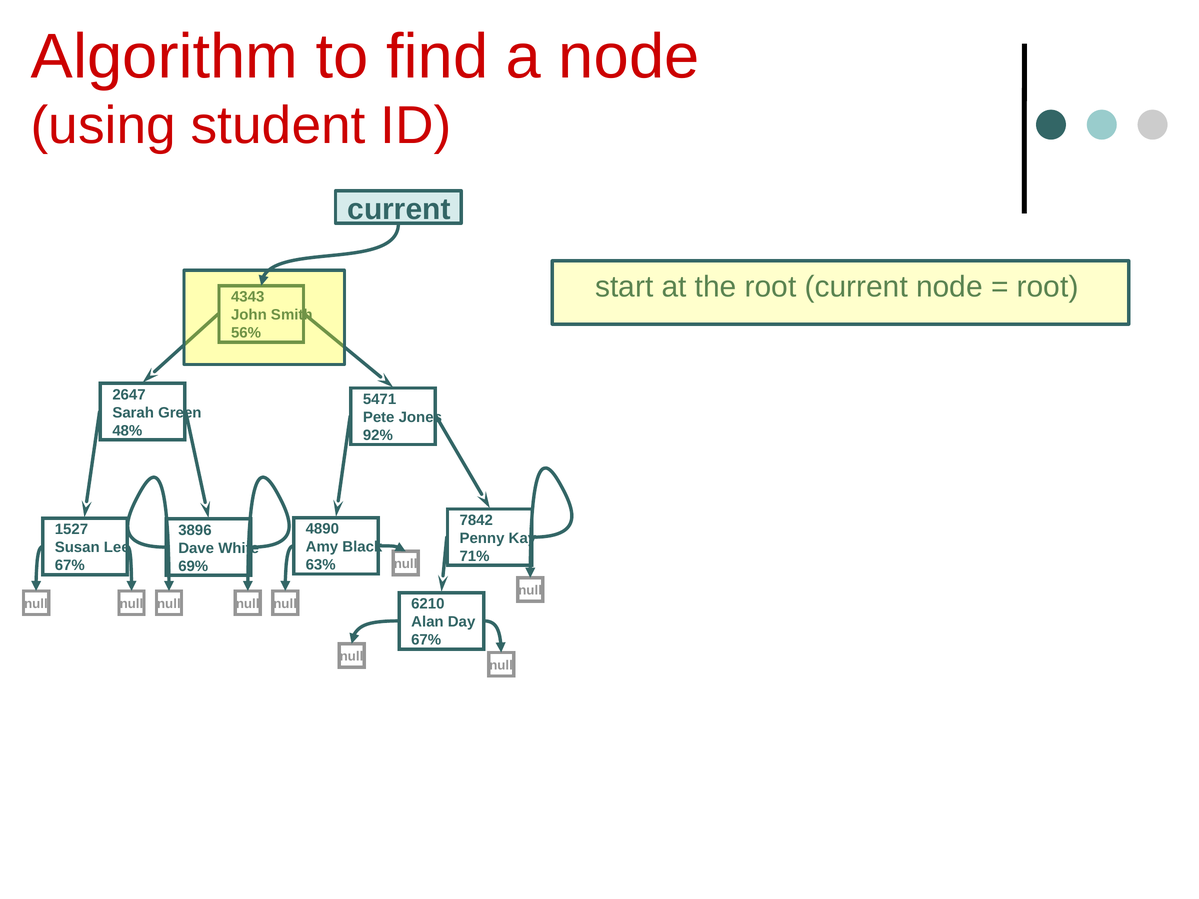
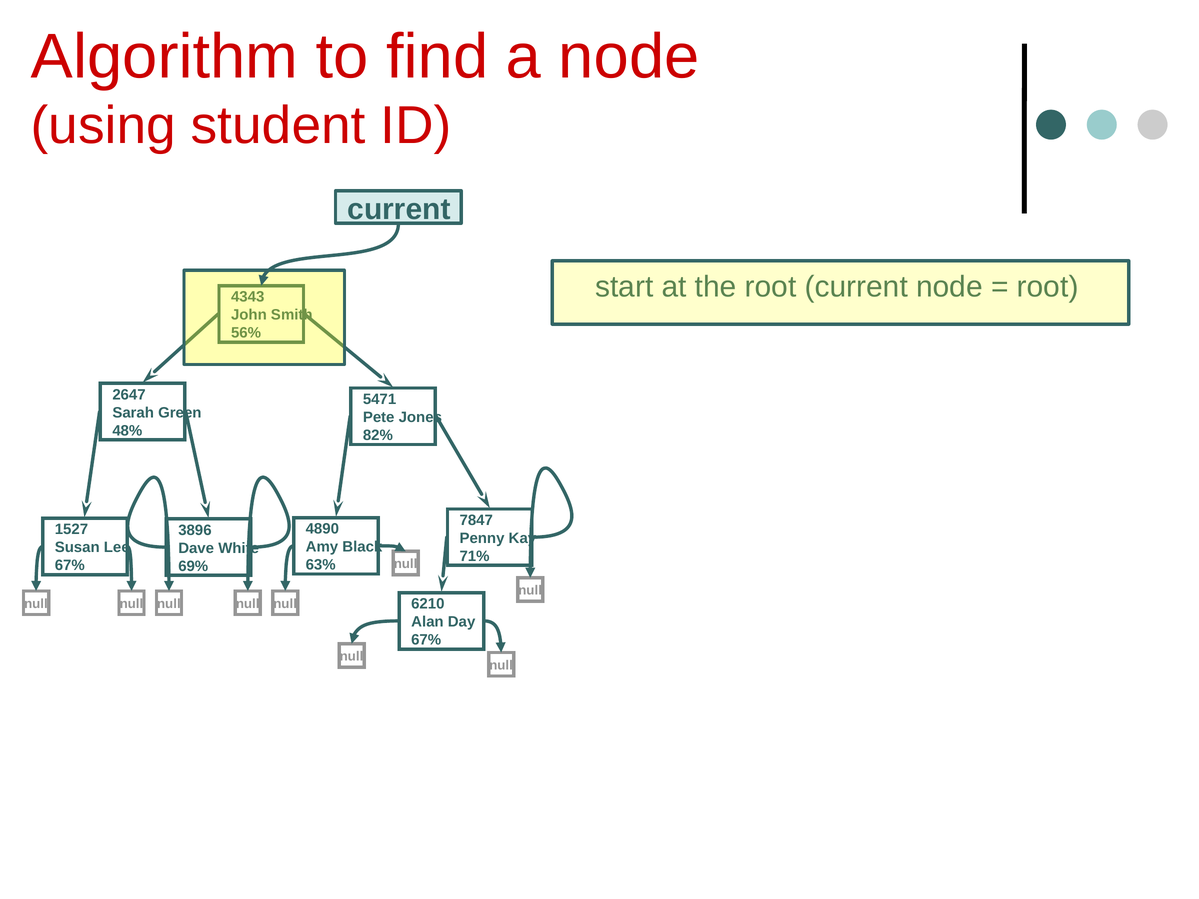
92%: 92% -> 82% (378, 435)
7842: 7842 -> 7847 (476, 520)
